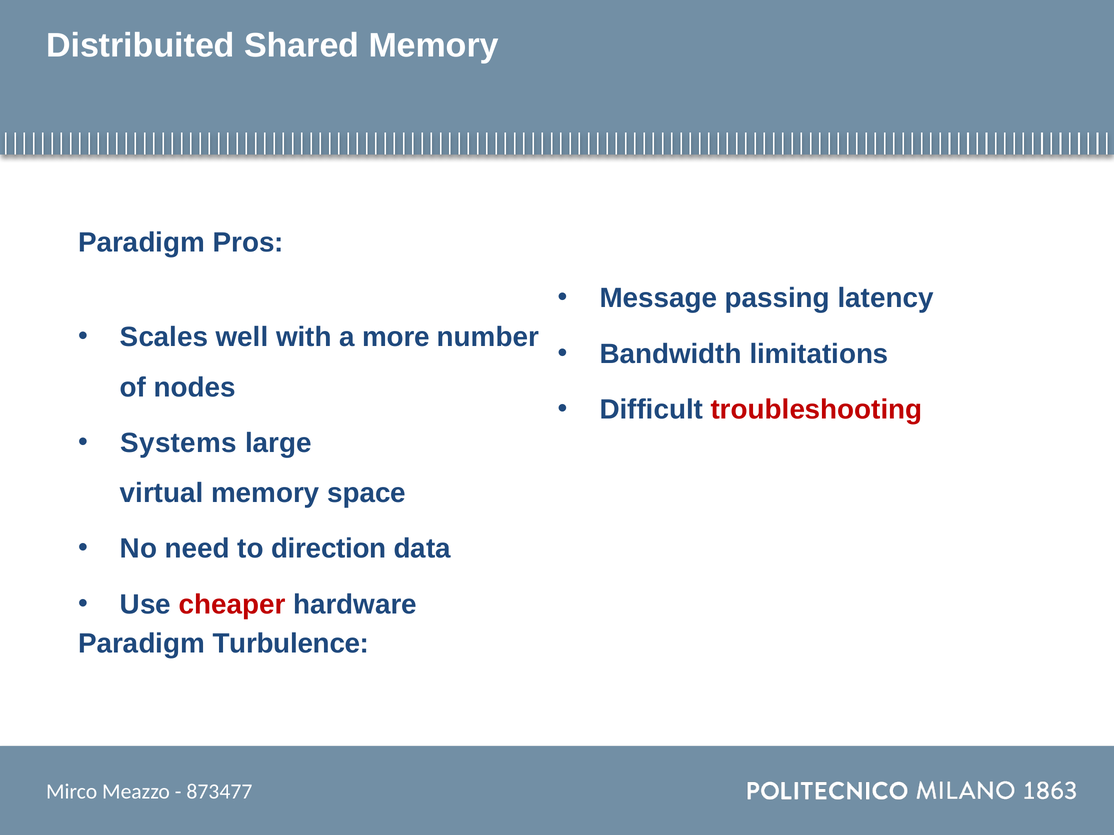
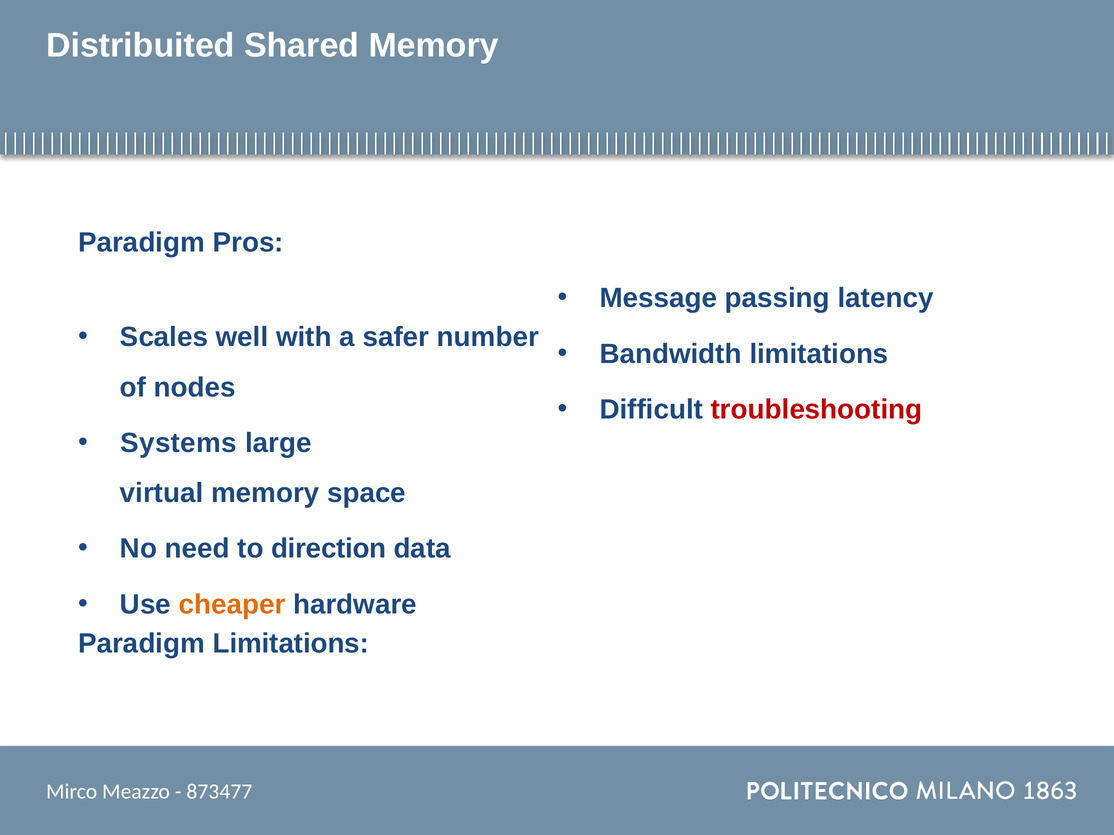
more: more -> safer (396, 337)
cheaper colour: red -> orange (232, 605)
Paradigm Turbulence: Turbulence -> Limitations (291, 644)
